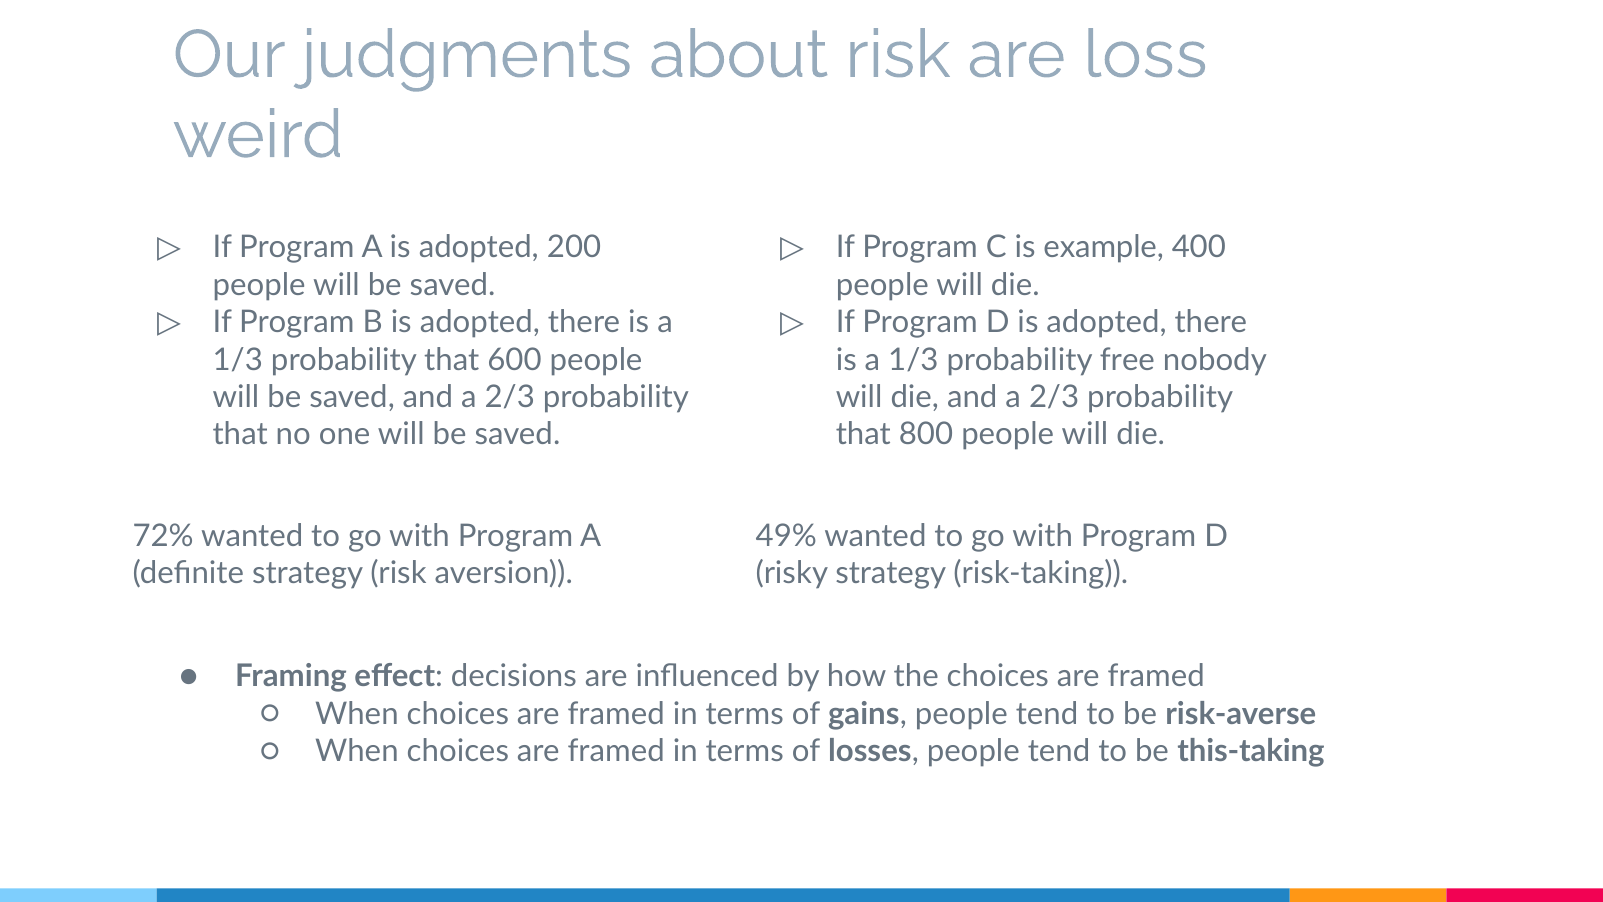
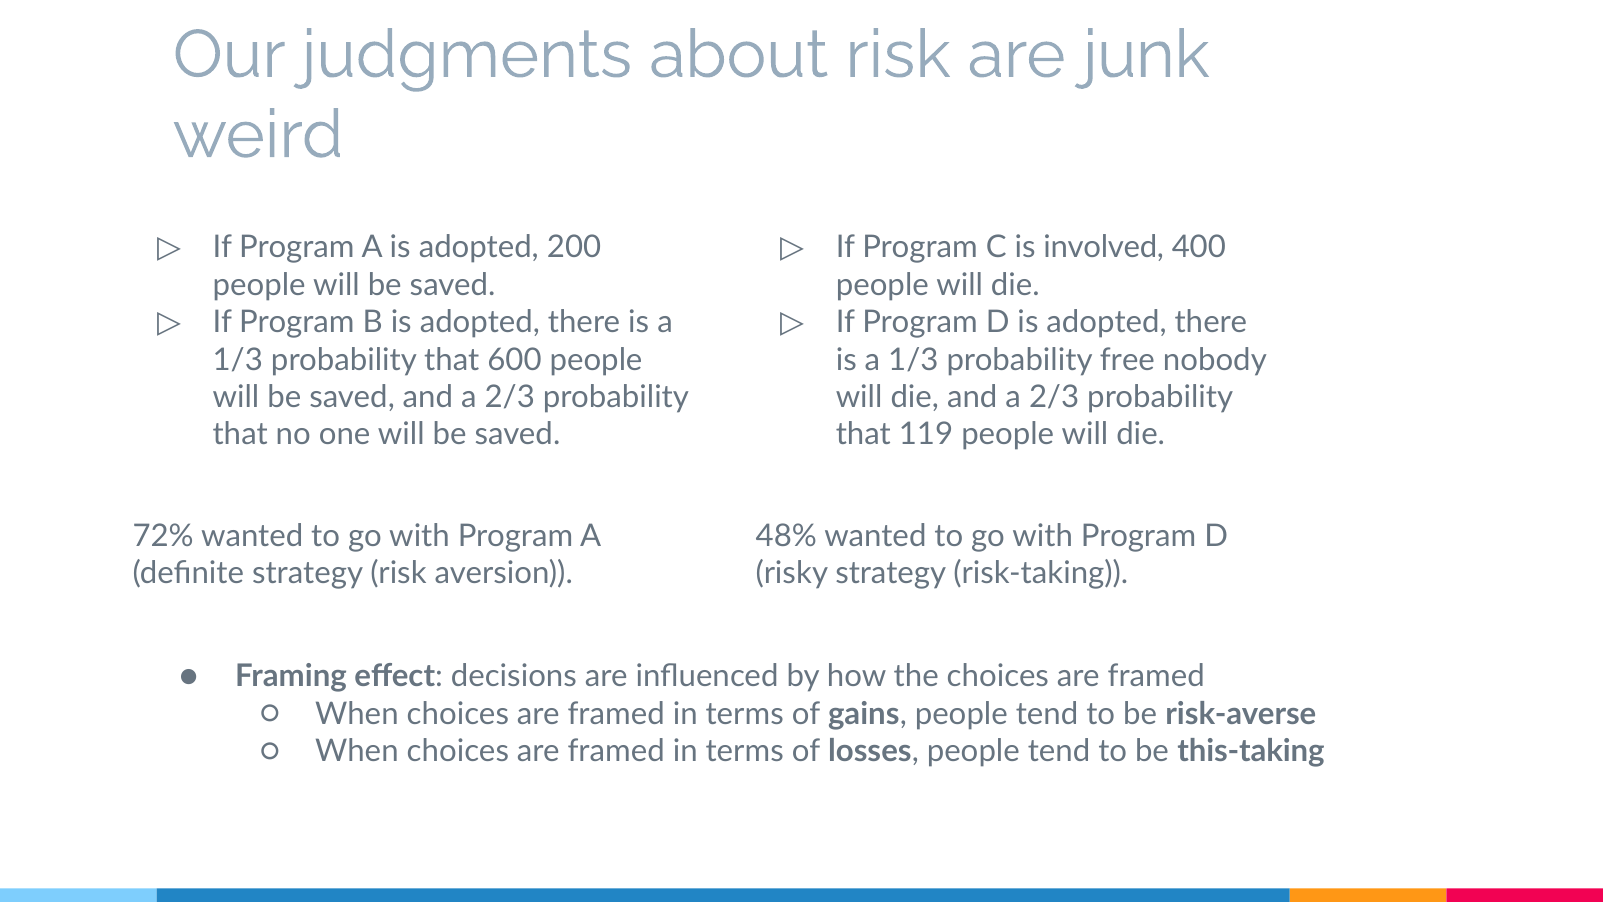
loss: loss -> junk (1146, 55)
example: example -> involved (1104, 247)
800: 800 -> 119 (926, 434)
49%: 49% -> 48% (786, 536)
